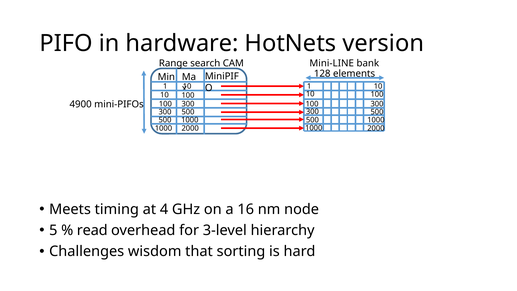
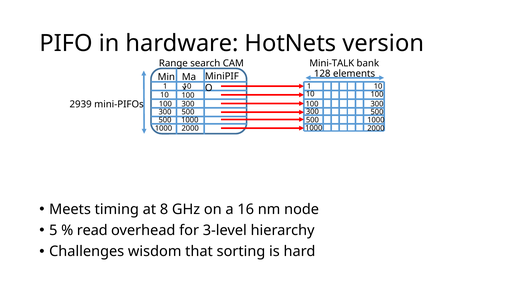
Mini-LINE: Mini-LINE -> Mini-TALK (332, 63)
4900: 4900 -> 2939 (81, 104)
4: 4 -> 8 (164, 209)
